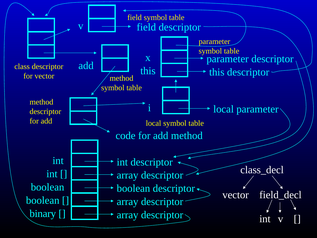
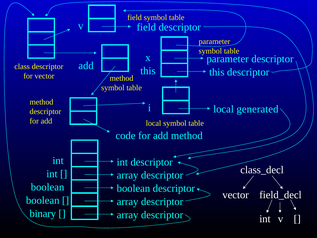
local parameter: parameter -> generated (257, 109)
